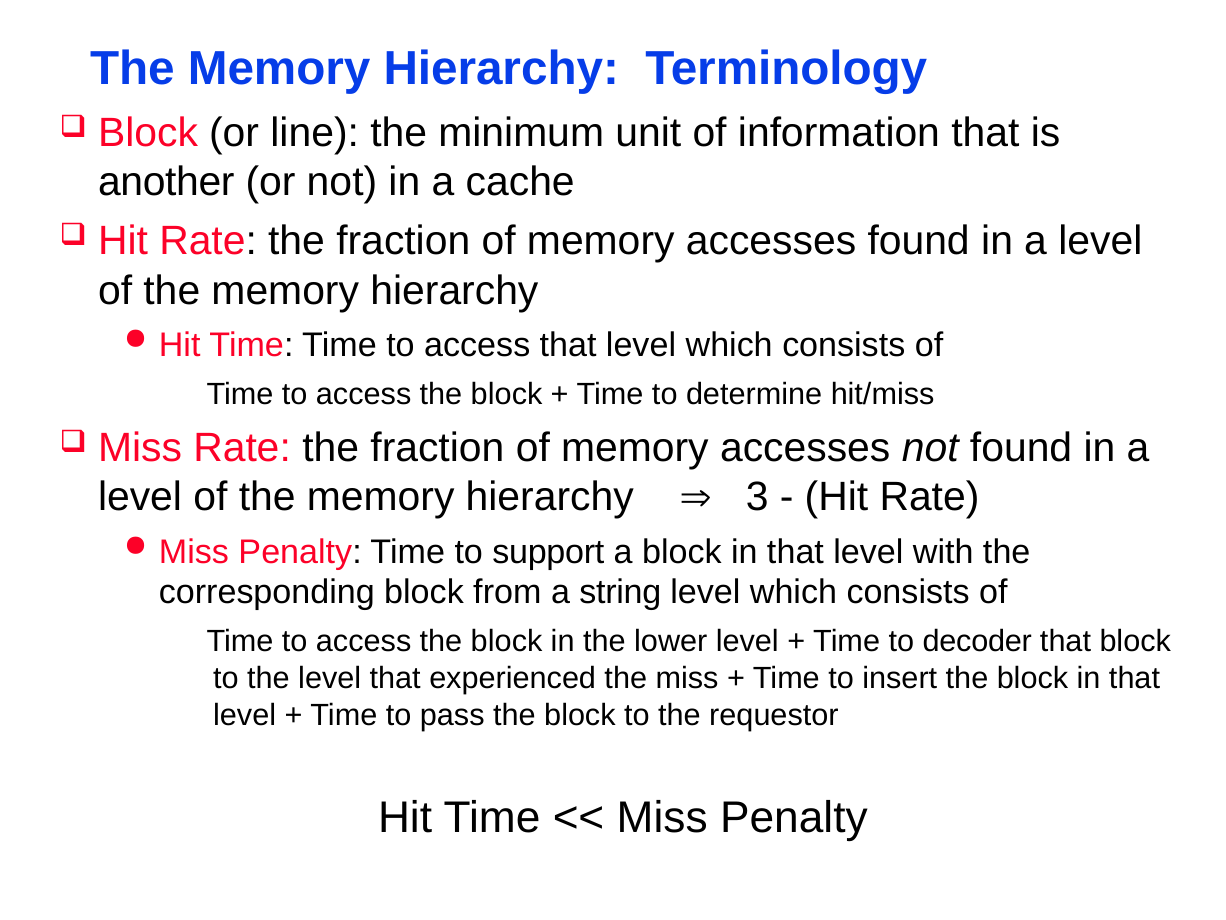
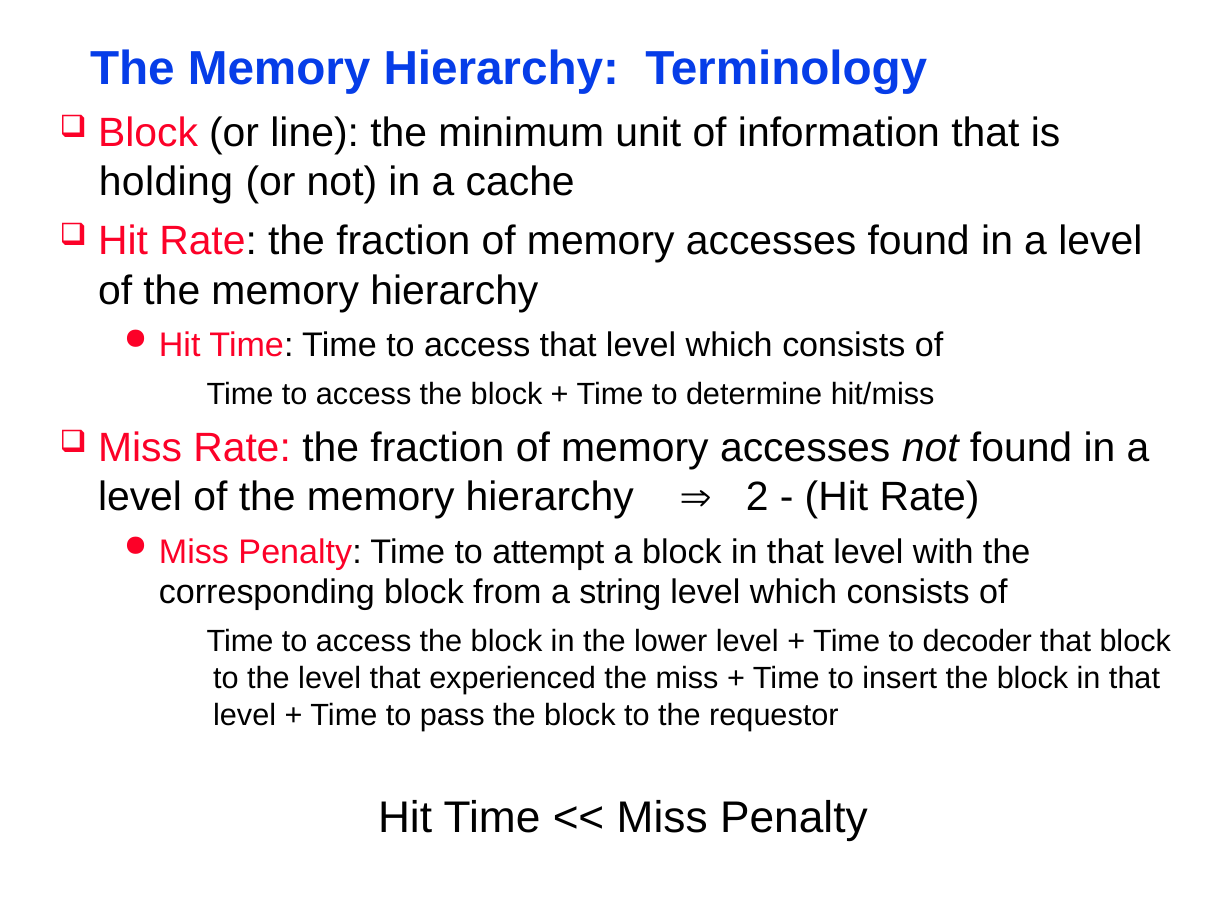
another: another -> holding (166, 182)
3: 3 -> 2 (757, 497)
support: support -> attempt (548, 552)
